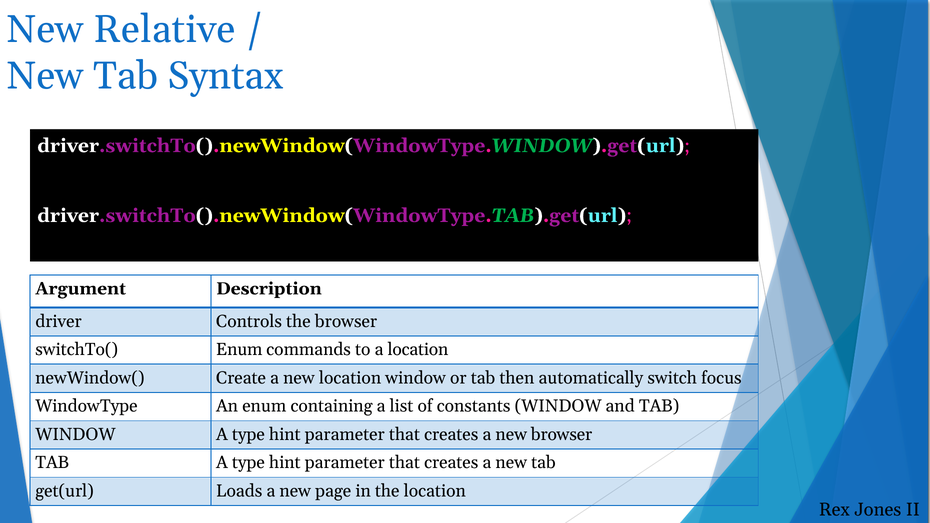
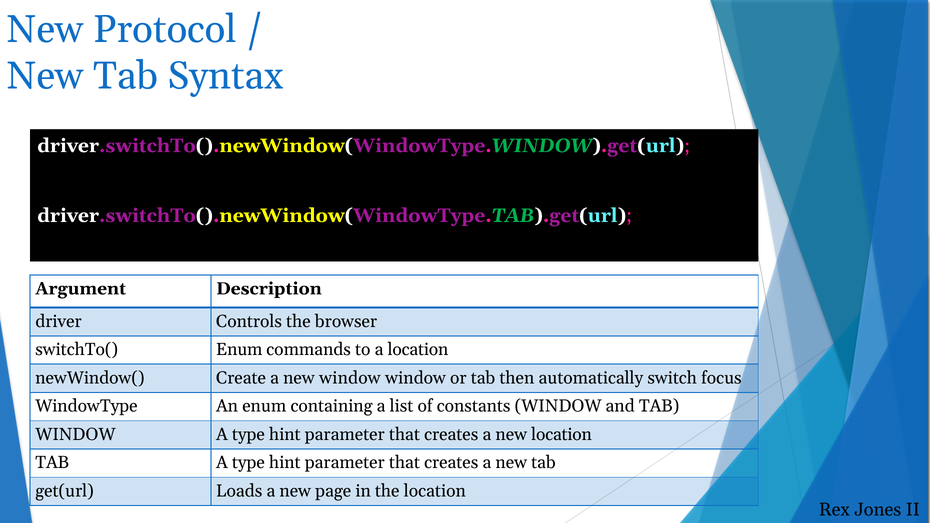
Relative: Relative -> Protocol (165, 29)
new location: location -> window (350, 378)
new browser: browser -> location (562, 434)
